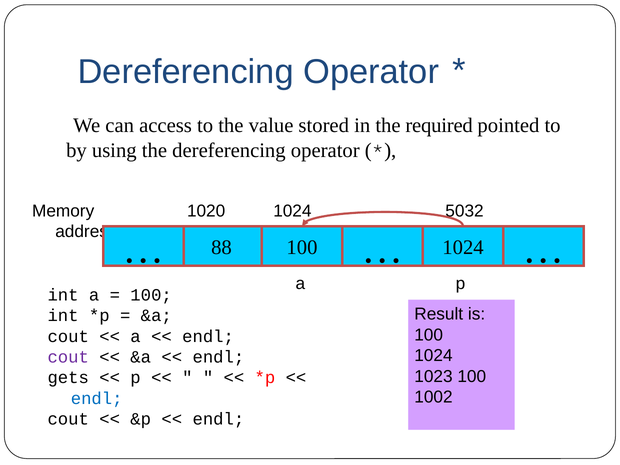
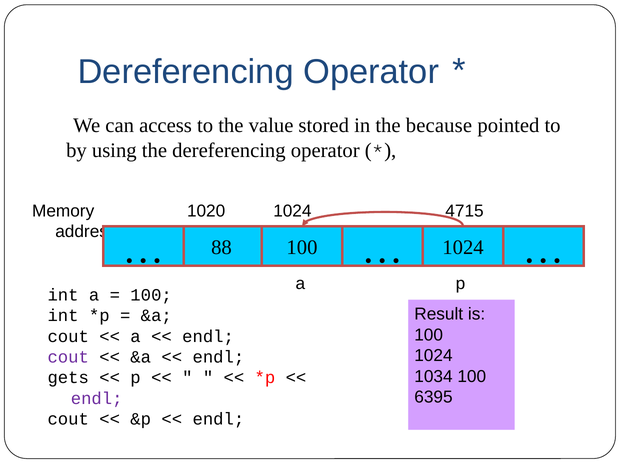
required: required -> because (439, 125)
5032: 5032 -> 4715 (465, 211)
1023: 1023 -> 1034 (433, 376)
1002: 1002 -> 6395 (433, 397)
endl colour: blue -> purple (97, 398)
